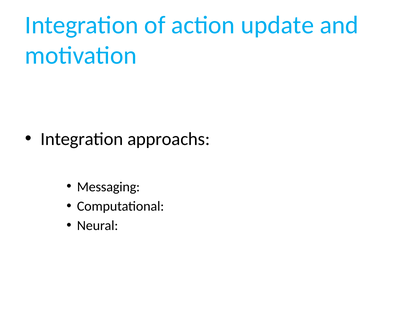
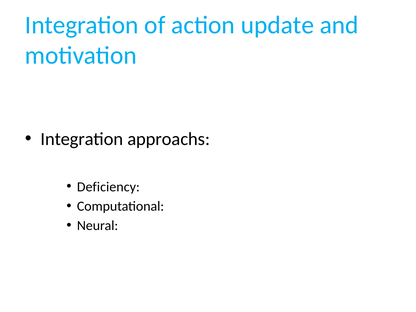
Messaging: Messaging -> Deficiency (108, 187)
